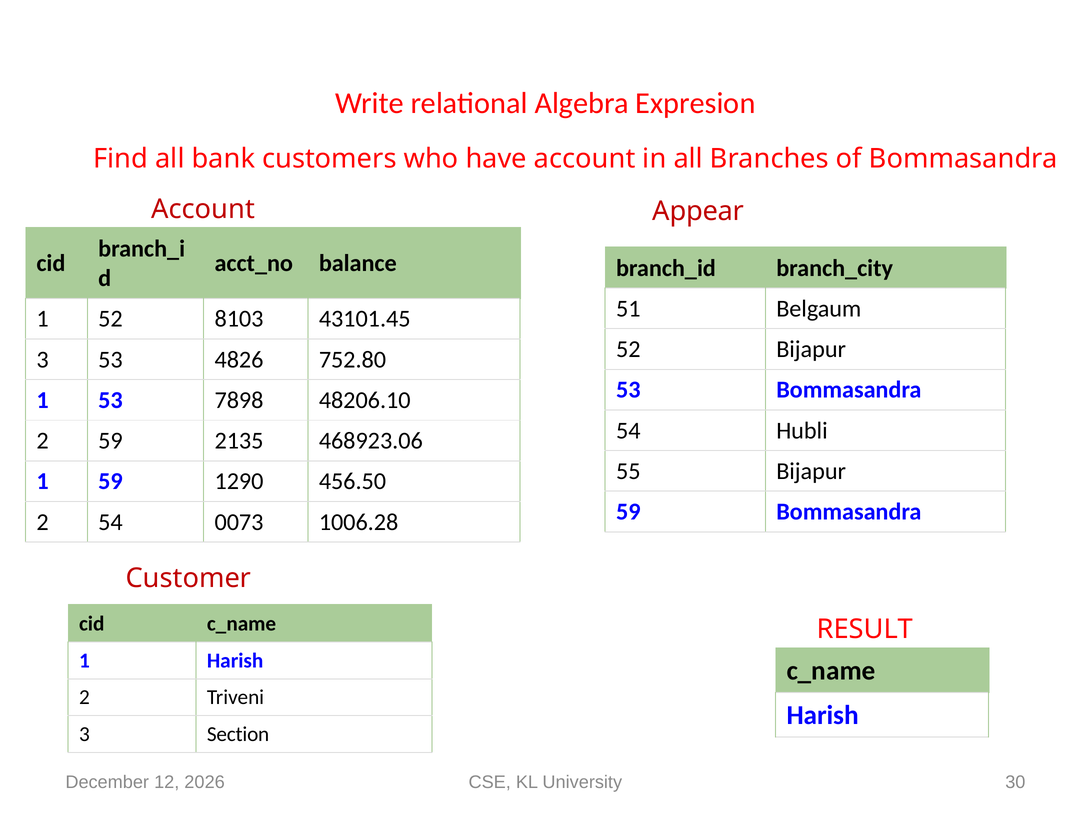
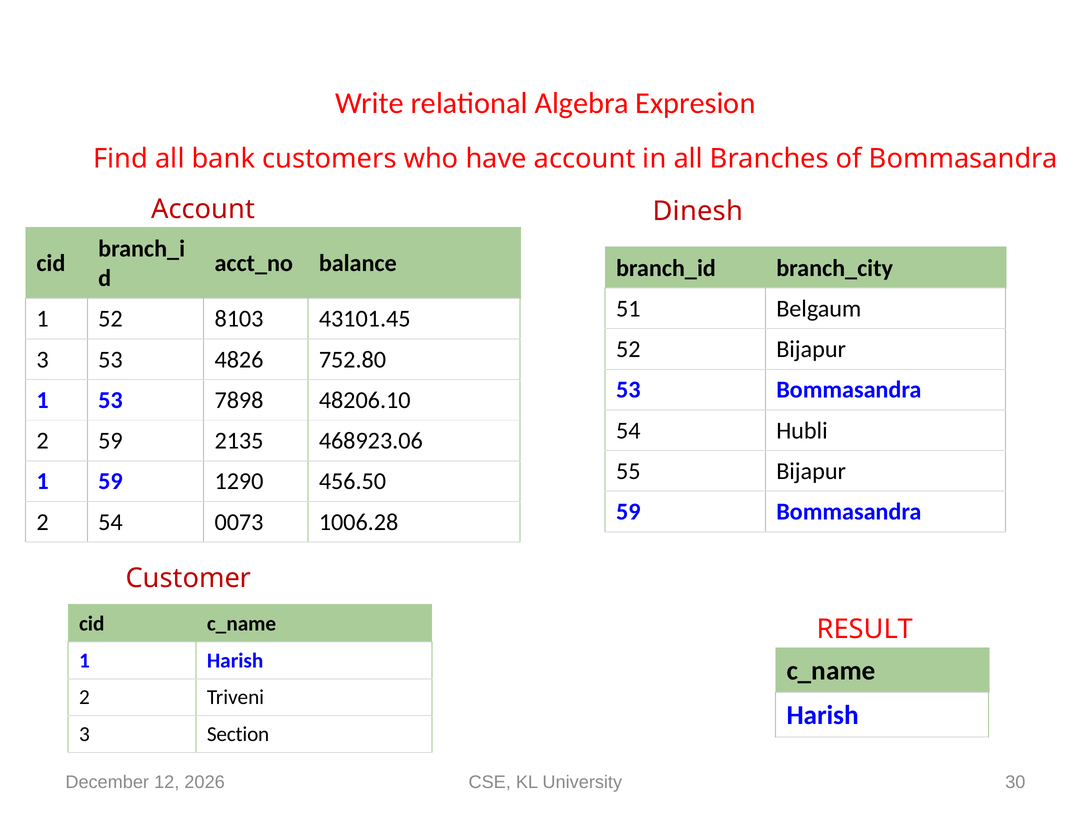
Appear: Appear -> Dinesh (698, 211)
